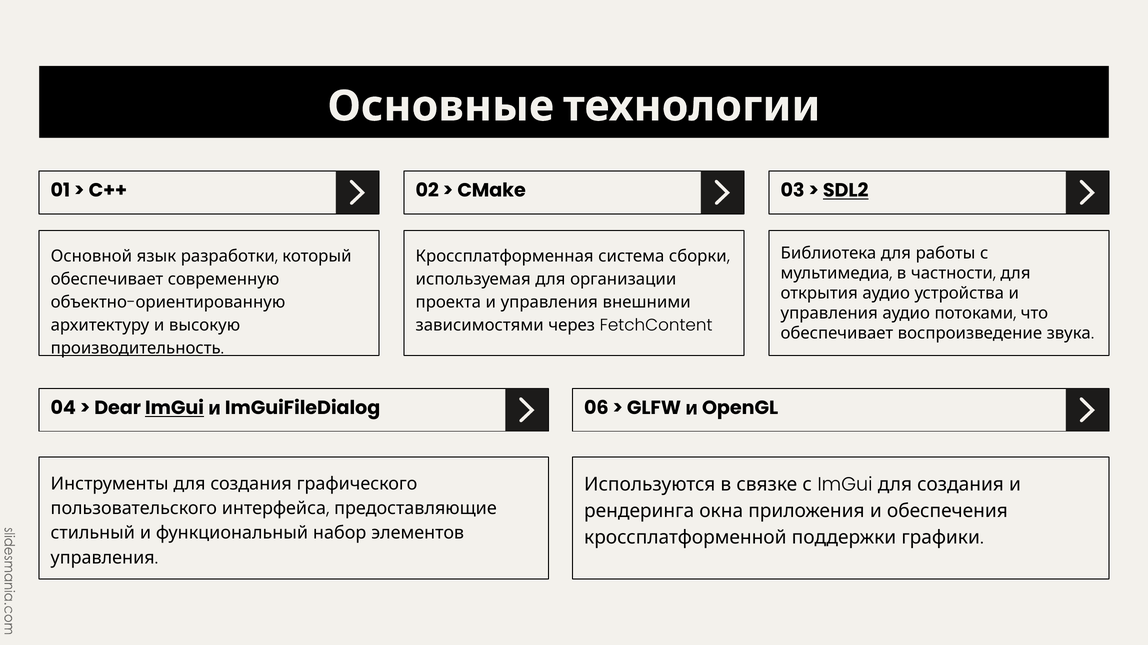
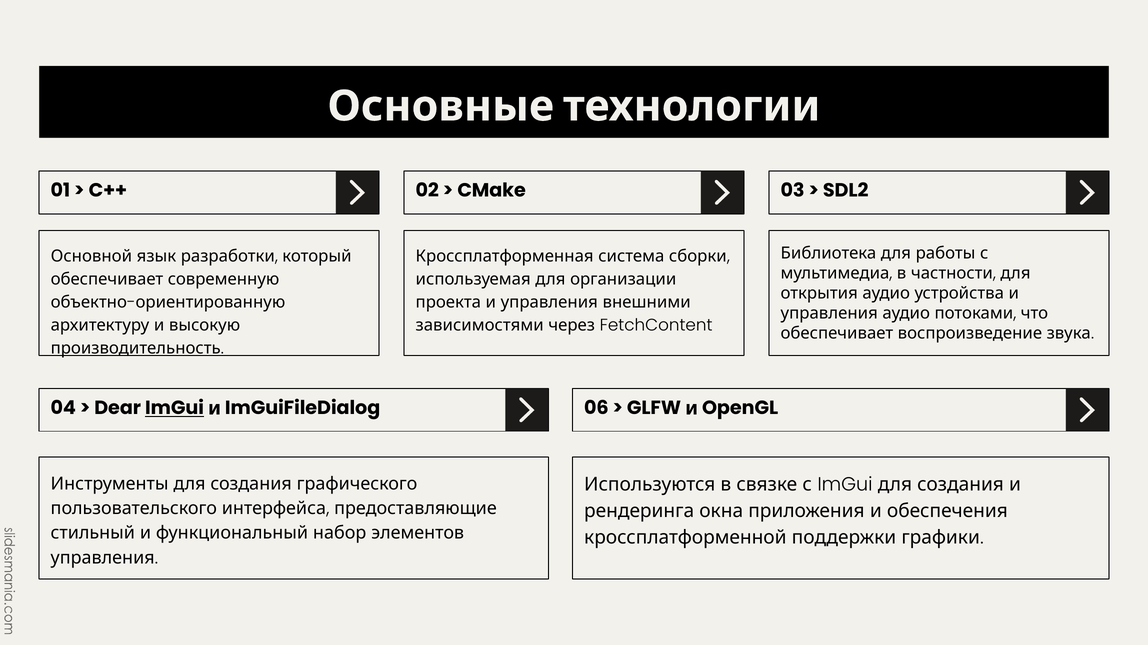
SDL2 underline: present -> none (846, 191)
